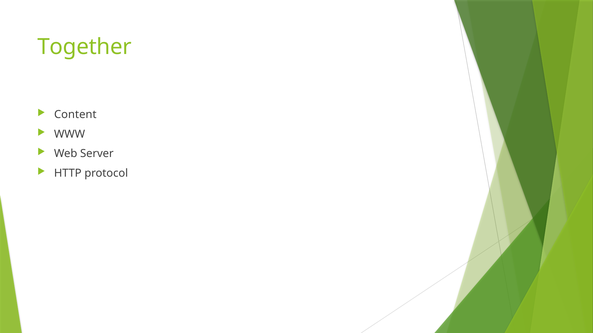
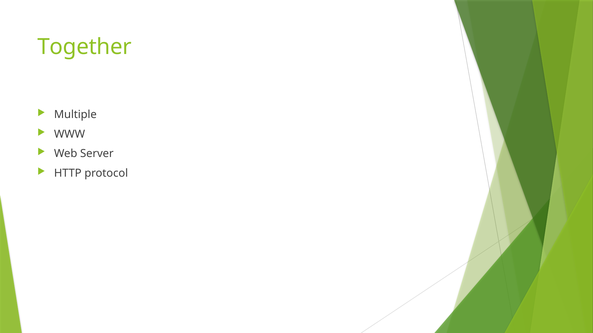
Content: Content -> Multiple (75, 115)
